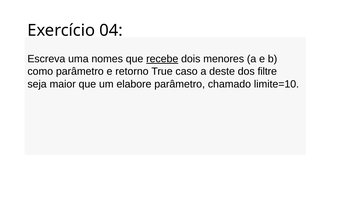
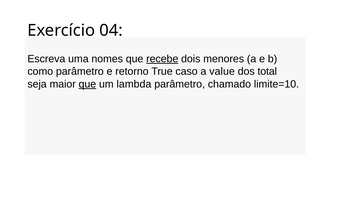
deste: deste -> value (222, 71)
filtre: filtre -> total (267, 71)
que underline: none -> present (87, 84)
elabore: elabore -> lambda (134, 84)
